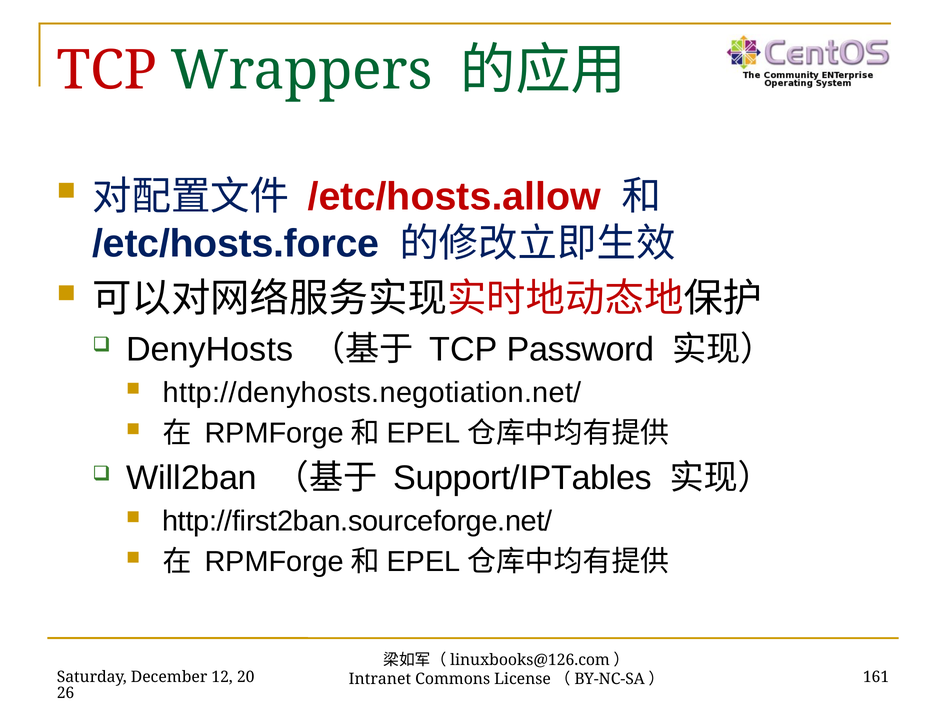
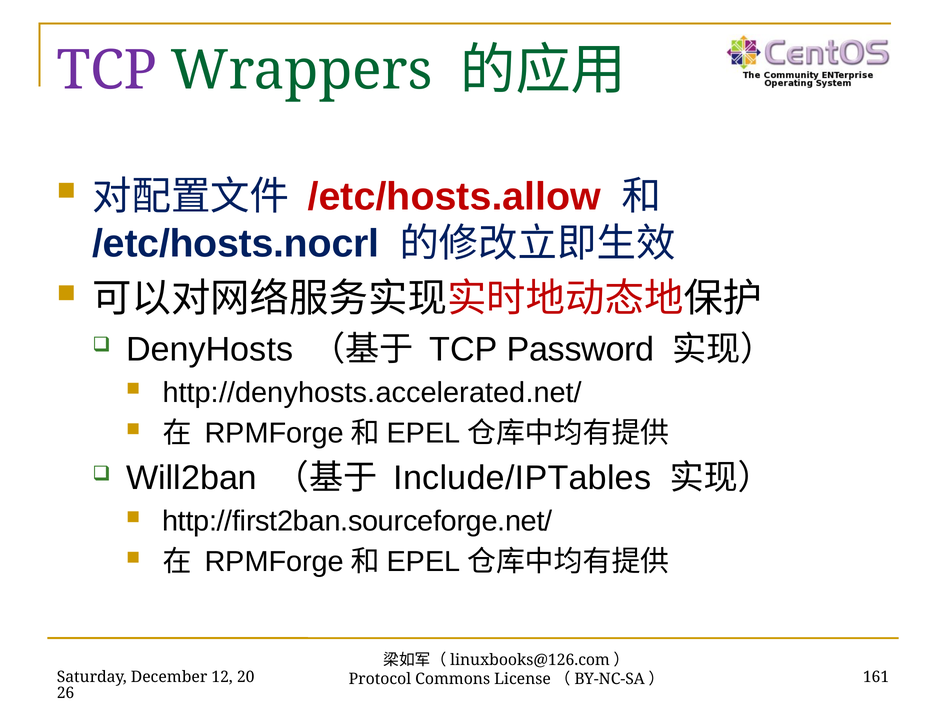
TCP colour: red -> purple (107, 70)
/etc/hosts.force: /etc/hosts.force -> /etc/hosts.nocrl (236, 244)
http://denyhosts.negotiation.net/: http://denyhosts.negotiation.net/ -> http://denyhosts.accelerated.net/ (372, 393)
Support/IPTables: Support/IPTables -> Include/IPTables (522, 478)
Intranet: Intranet -> Protocol (380, 679)
